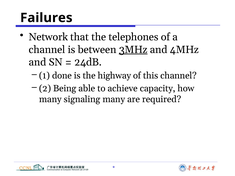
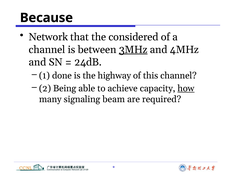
Failures: Failures -> Because (46, 18)
telephones: telephones -> considered (134, 37)
how underline: none -> present (186, 88)
signaling many: many -> beam (114, 99)
